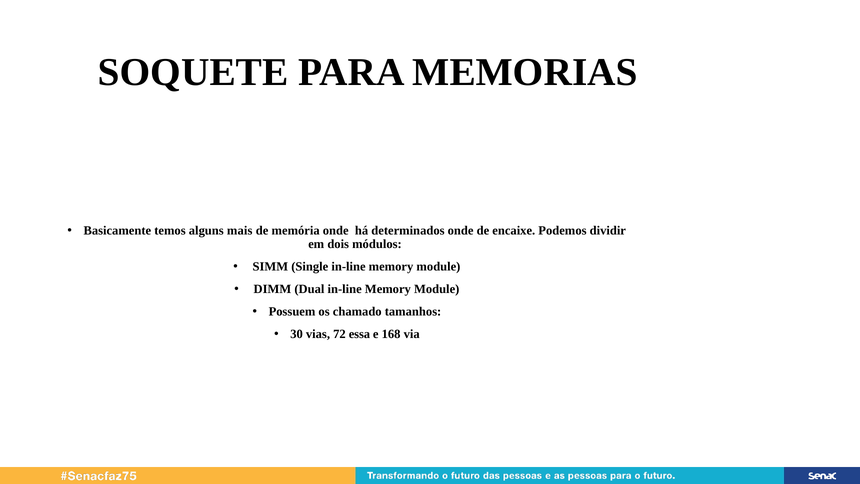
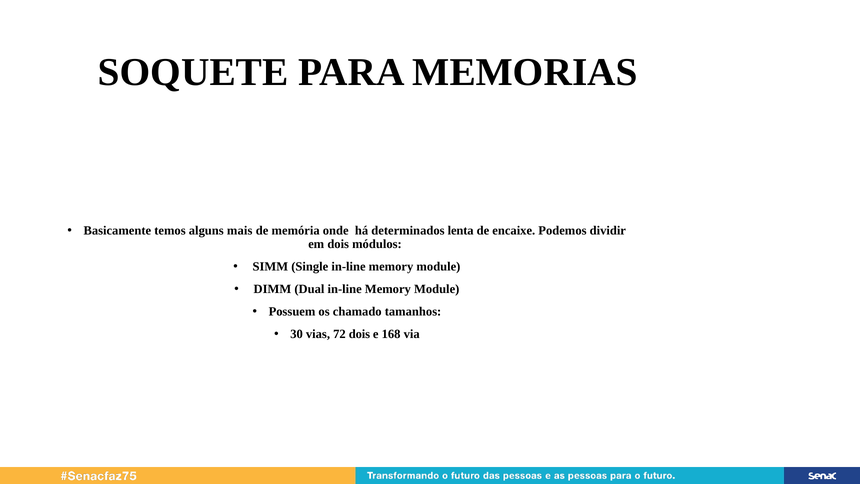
determinados onde: onde -> lenta (461, 230)
72 essa: essa -> dois (359, 334)
